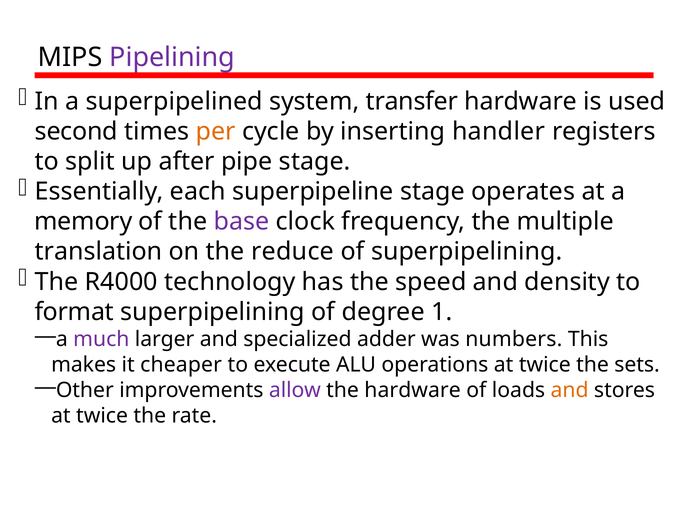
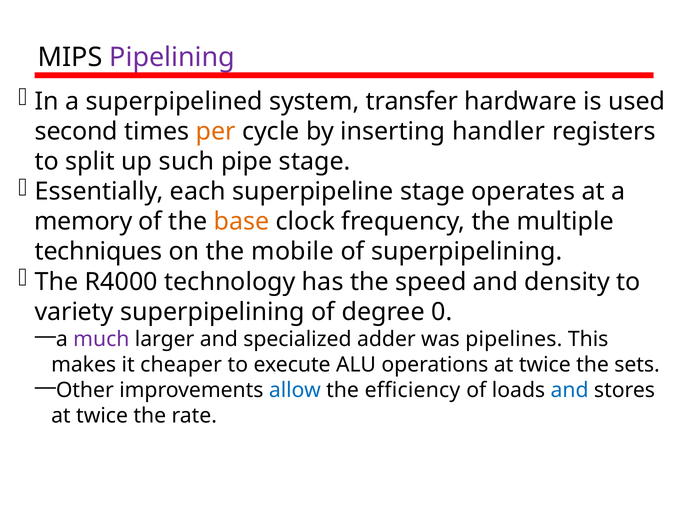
after: after -> such (187, 161)
base colour: purple -> orange (241, 221)
translation: translation -> techniques (99, 251)
reduce: reduce -> mobile (293, 251)
format: format -> variety (74, 312)
1: 1 -> 0 (442, 312)
numbers: numbers -> pipelines (514, 339)
allow colour: purple -> blue (295, 390)
the hardware: hardware -> efficiency (412, 390)
and colour: orange -> blue (570, 390)
